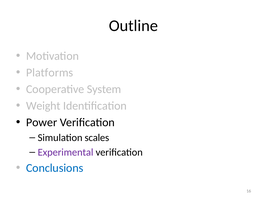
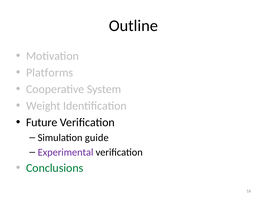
Power: Power -> Future (42, 123)
scales: scales -> guide (97, 138)
Conclusions colour: blue -> green (55, 168)
